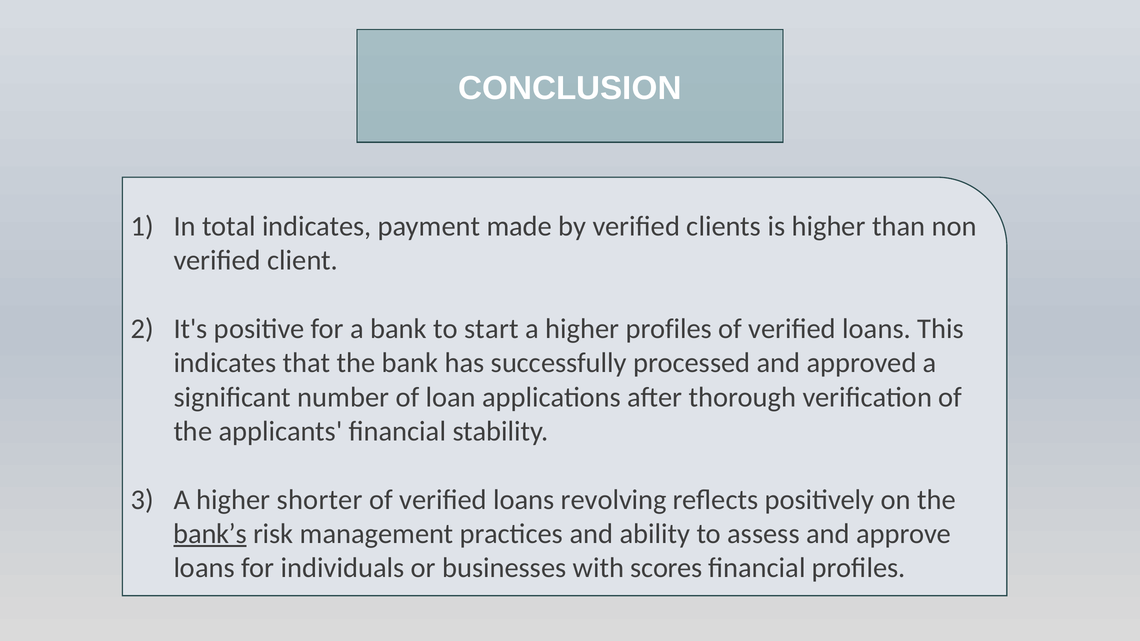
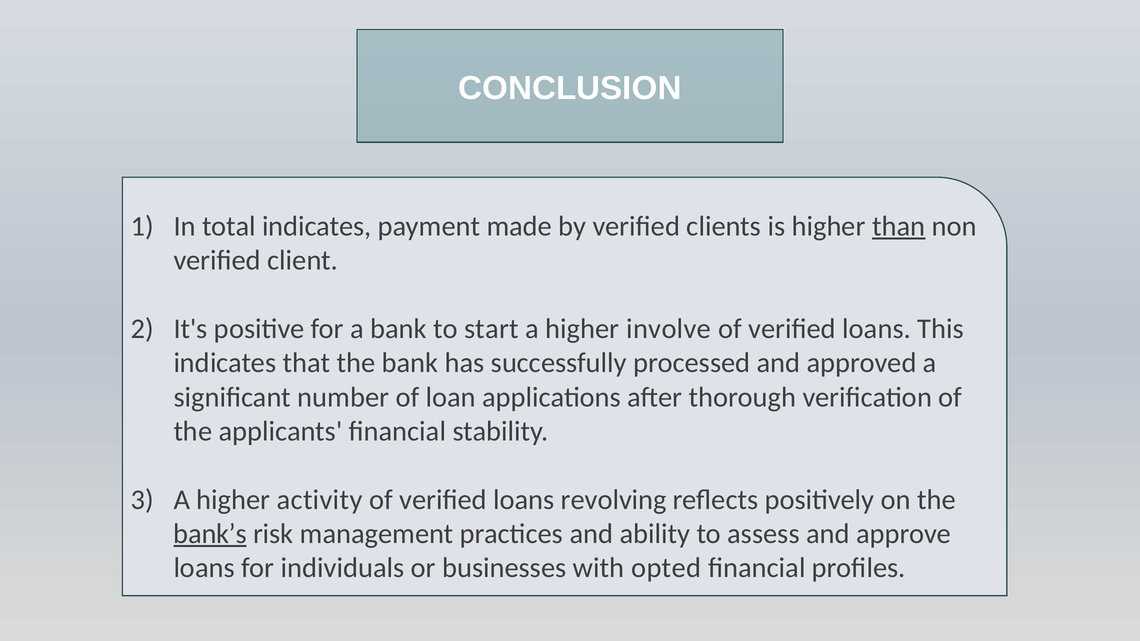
than underline: none -> present (899, 226)
higher profiles: profiles -> involve (669, 329)
shorter: shorter -> activity (320, 500)
scores: scores -> opted (666, 568)
